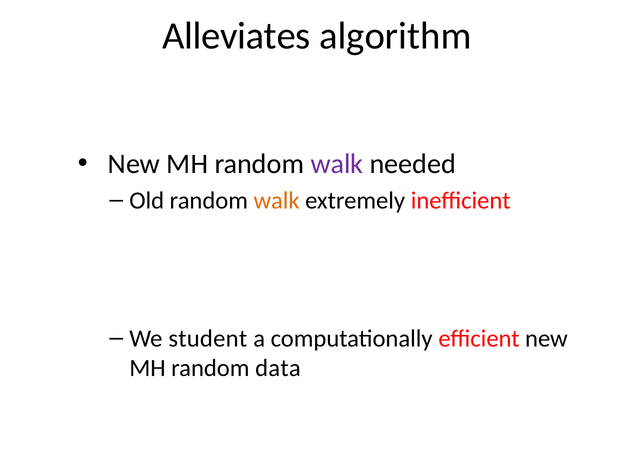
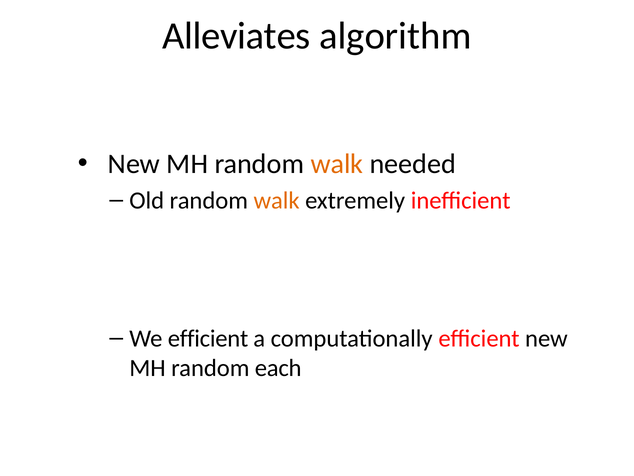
walk colour: purple -> orange (337, 164)
We student: student -> efficient (208, 338)
data: data -> each (278, 368)
